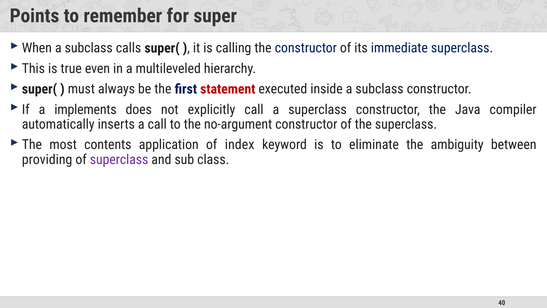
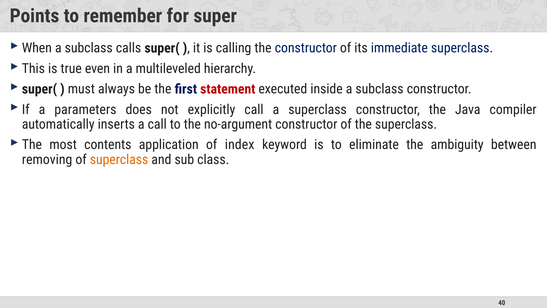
implements: implements -> parameters (85, 109)
providing: providing -> removing (47, 159)
superclass colour: purple -> orange (119, 159)
